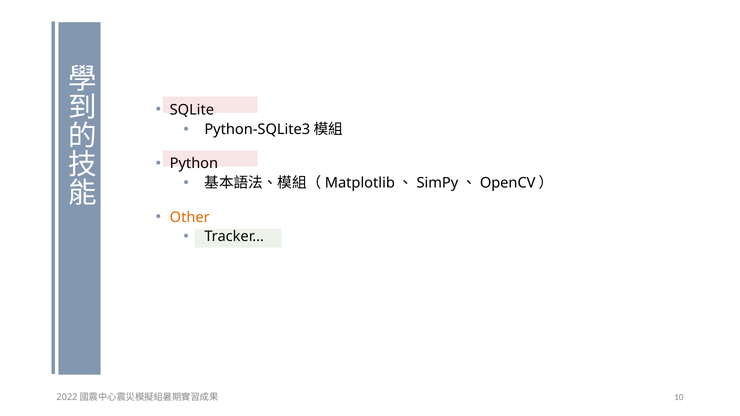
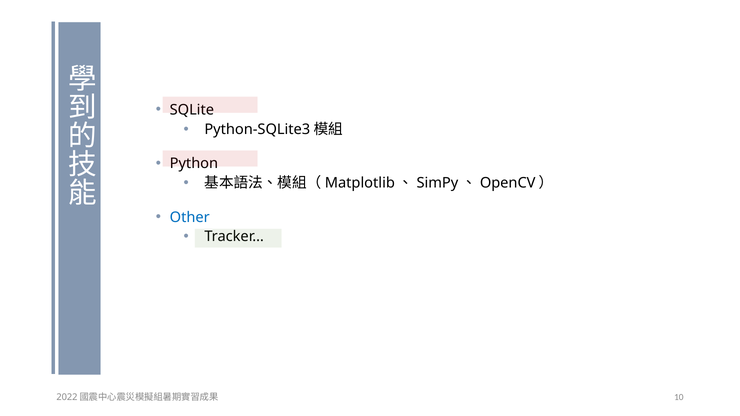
Other colour: orange -> blue (190, 217)
